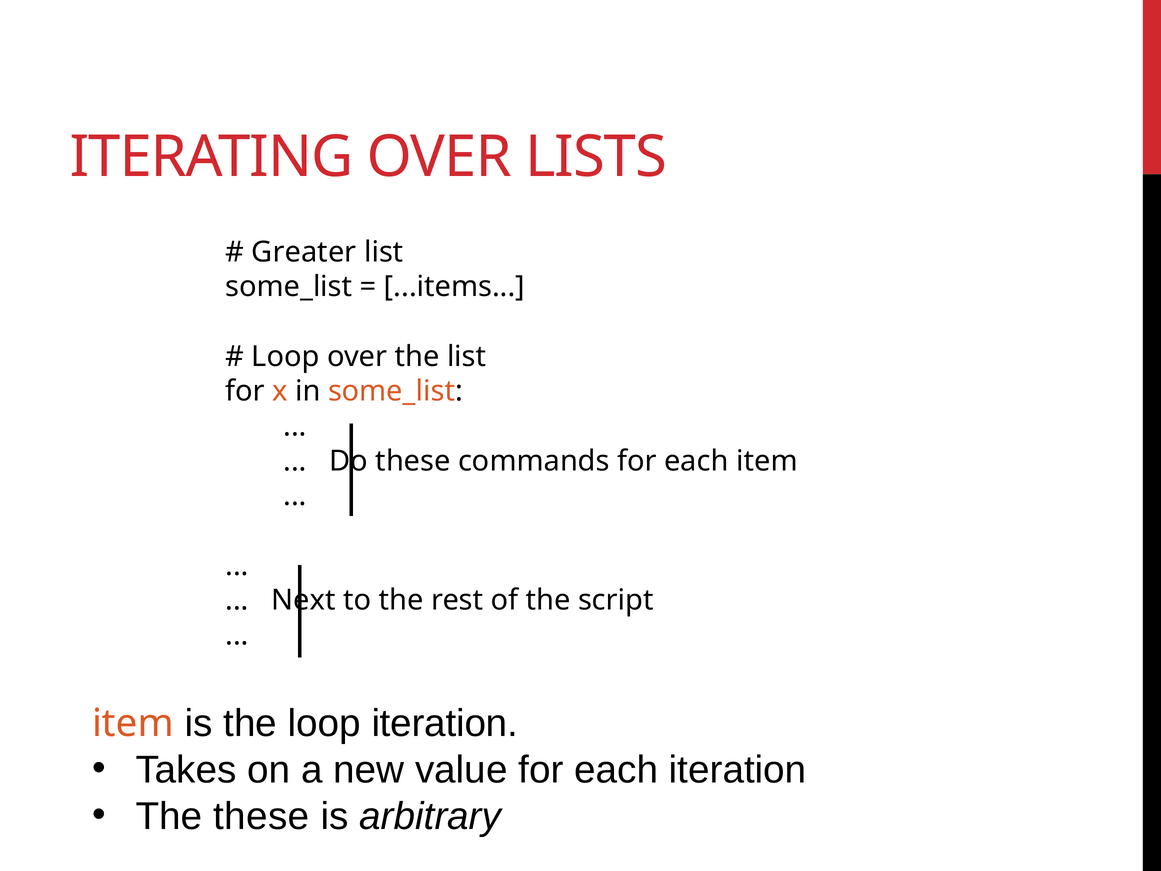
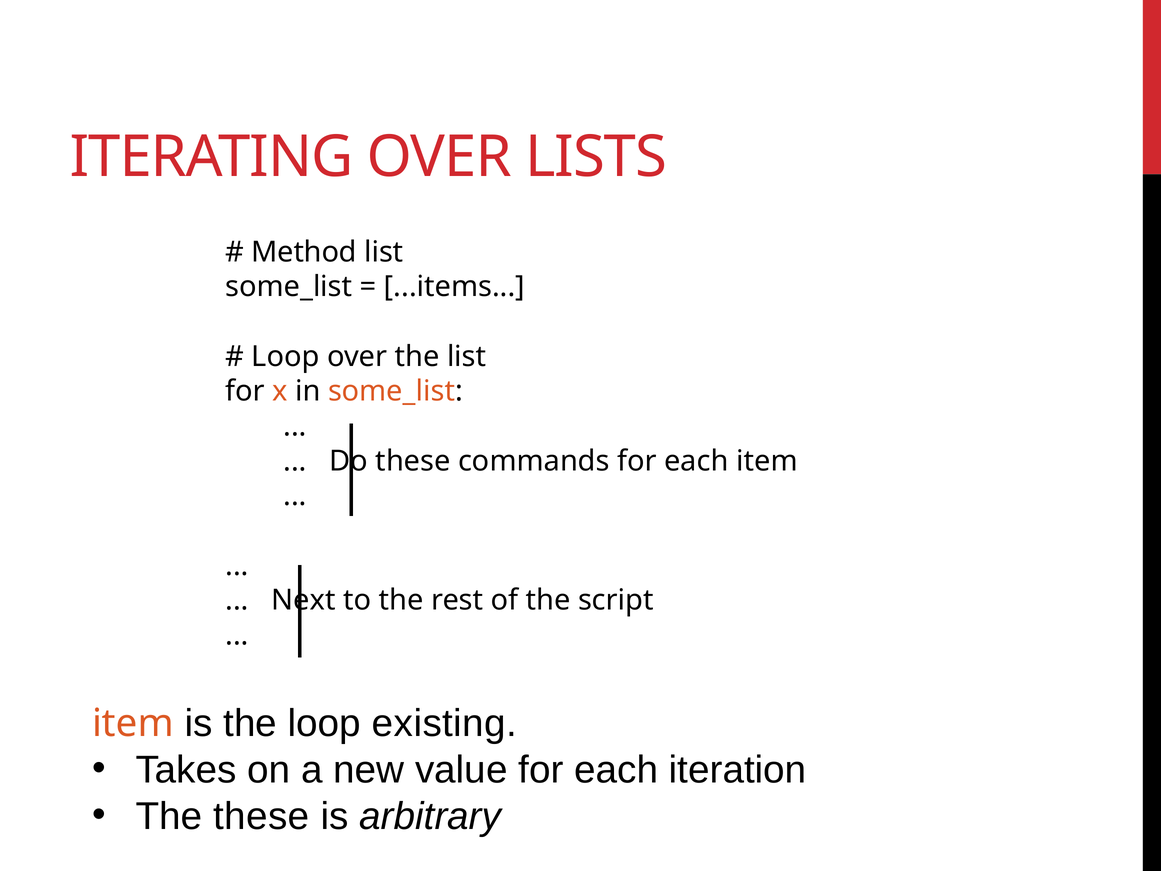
Greater: Greater -> Method (304, 252)
loop iteration: iteration -> existing (444, 723)
